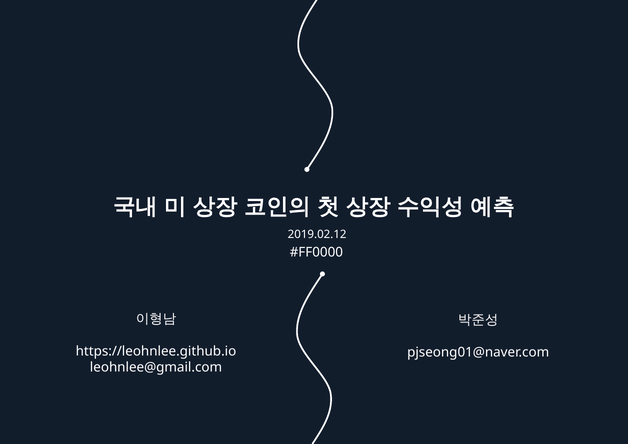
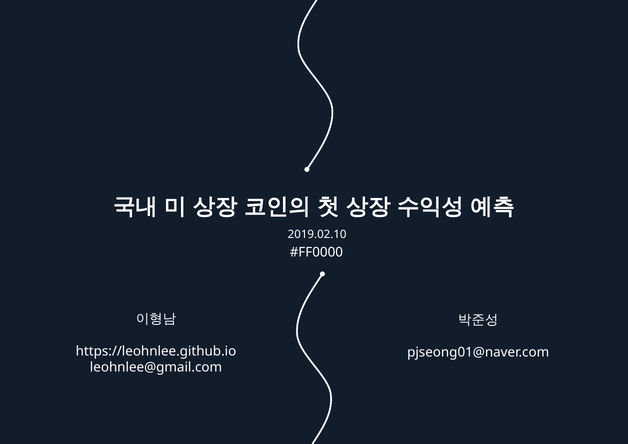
2019.02.12: 2019.02.12 -> 2019.02.10 (317, 235)
